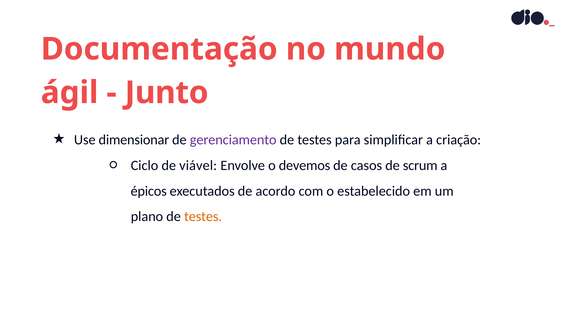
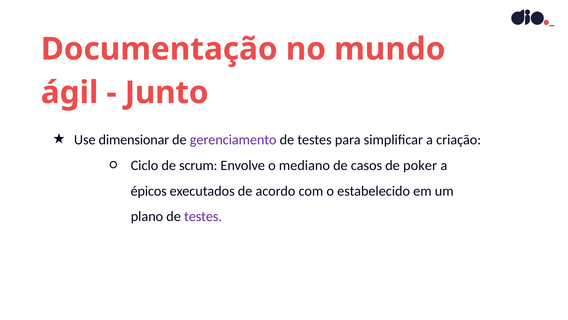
viável: viável -> scrum (198, 165)
devemos: devemos -> mediano (304, 165)
scrum: scrum -> poker (420, 165)
testes colour: orange -> purple (203, 216)
